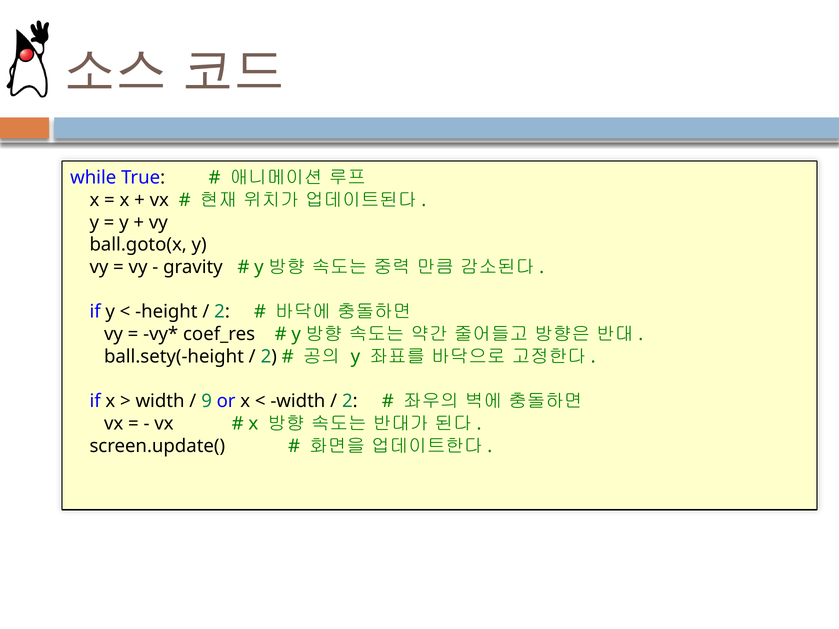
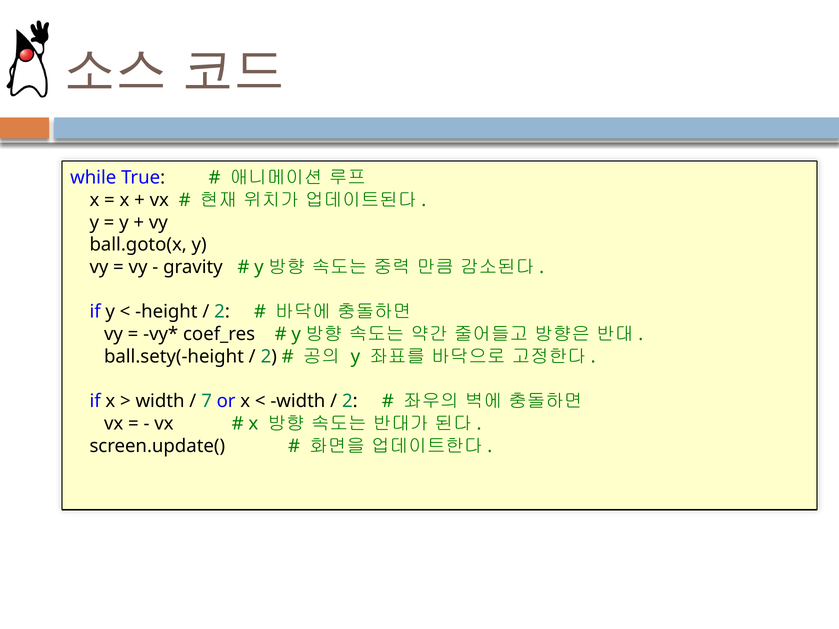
9: 9 -> 7 (207, 401)
